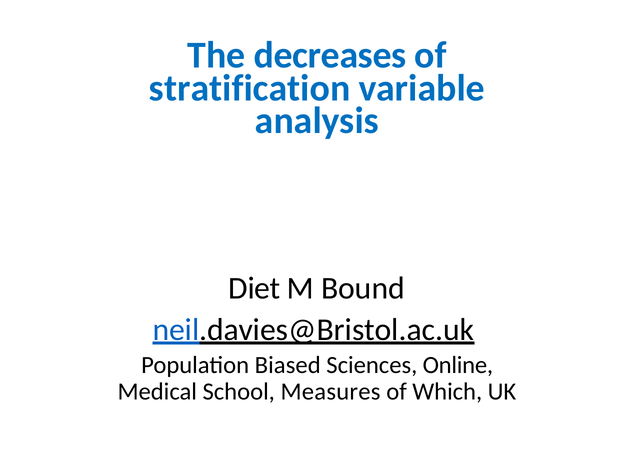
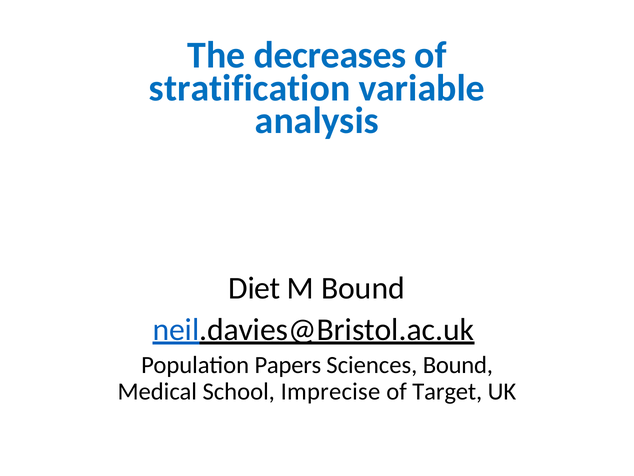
Biased: Biased -> Papers (288, 365)
Sciences Online: Online -> Bound (458, 365)
Measures: Measures -> Imprecise (330, 391)
Which: Which -> Target (447, 391)
